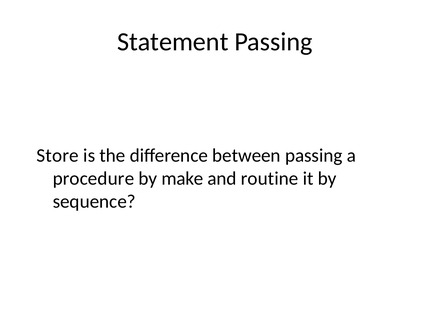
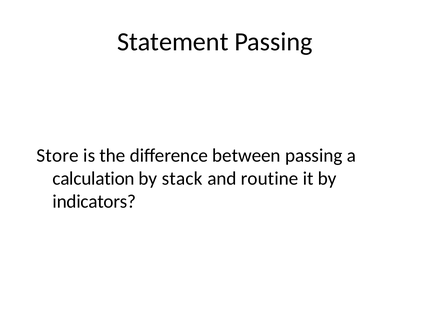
procedure: procedure -> calculation (94, 178)
make: make -> stack (182, 178)
sequence: sequence -> indicators (94, 201)
